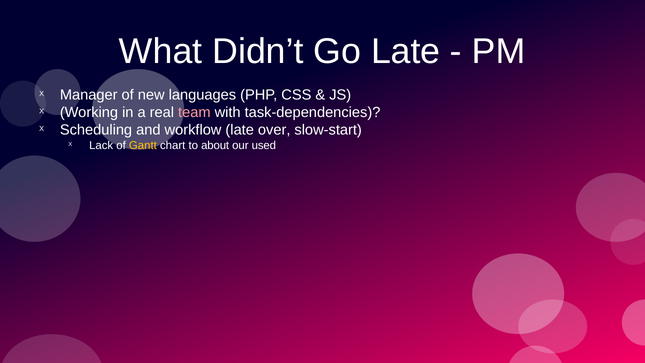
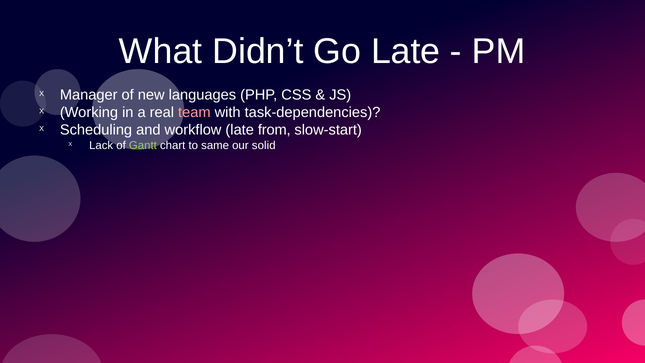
over: over -> from (274, 130)
Gantt colour: yellow -> light green (143, 145)
about: about -> same (215, 145)
used: used -> solid (264, 145)
